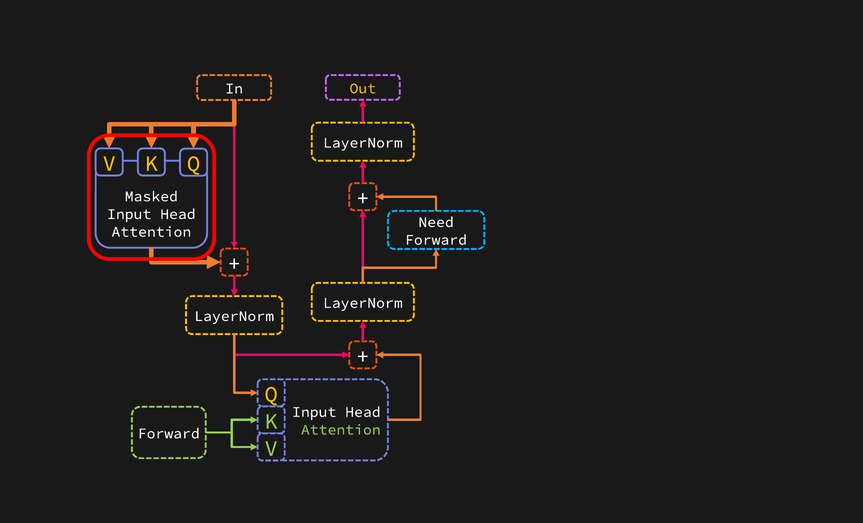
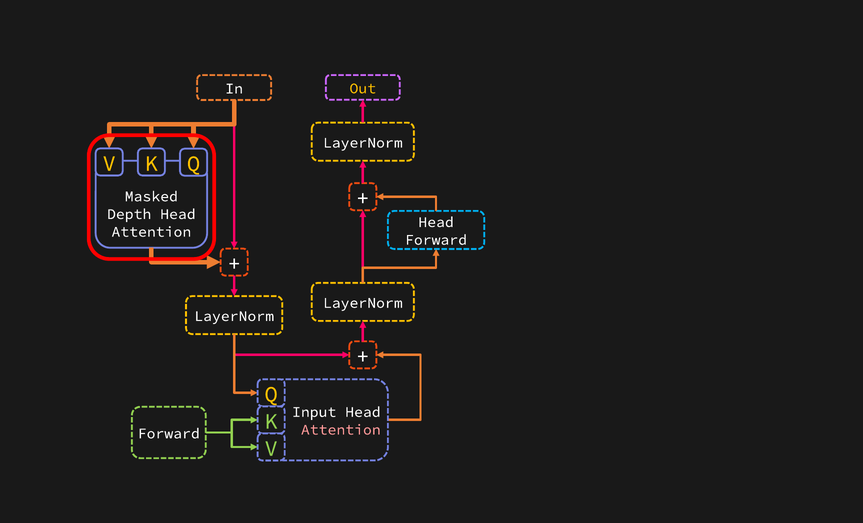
Input: Input -> Depth (129, 214)
Need: Need -> Head (436, 222)
Attention colour: light green -> pink (341, 430)
